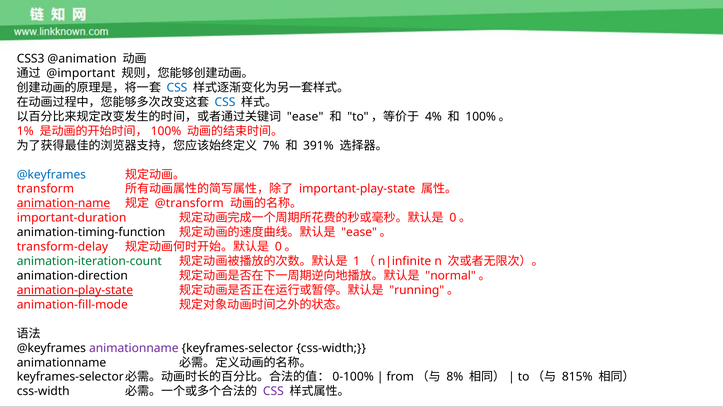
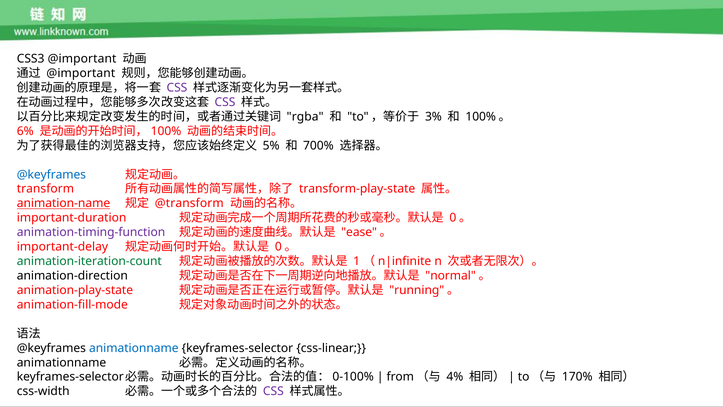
CSS3 @animation: @animation -> @important (82, 59)
CSS colour: blue -> purple (177, 88)
CSS colour: blue -> purple (225, 102)
ease: ease -> rgba (305, 117)
4%: 4% -> 3% (433, 117)
1%: 1% -> 6% (25, 131)
7%: 7% -> 5% (271, 145)
391%: 391% -> 700% (318, 145)
important-play-state: important-play-state -> transform-play-state (357, 189)
animation-timing-function colour: black -> purple (91, 232)
transform-delay: transform-delay -> important-delay (62, 247)
animation-play-state underline: present -> none (75, 290)
animationname colour: purple -> blue (134, 348)
keyframes-selector css-width: css-width -> css-linear (331, 348)
8%: 8% -> 4% (455, 377)
815%: 815% -> 170% (577, 377)
